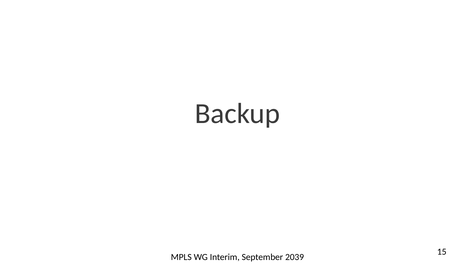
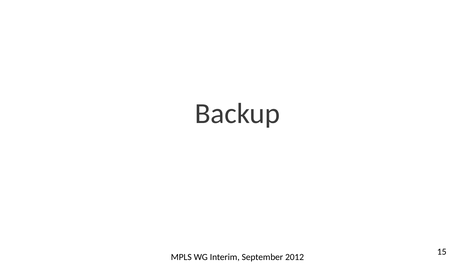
2039: 2039 -> 2012 (295, 257)
